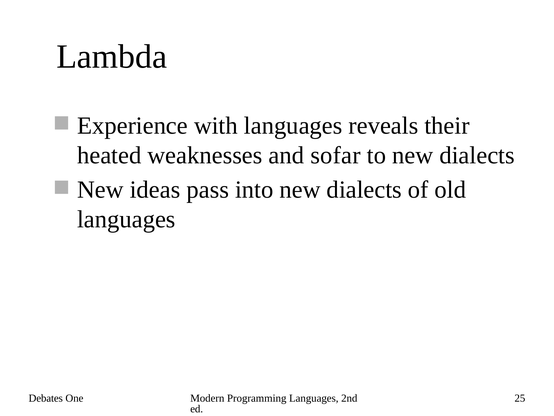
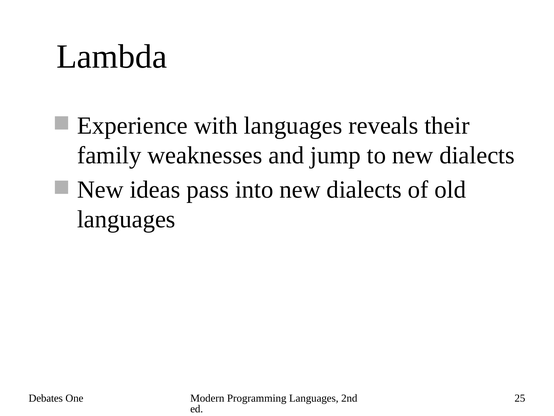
heated: heated -> family (109, 155)
sofar: sofar -> jump (336, 155)
